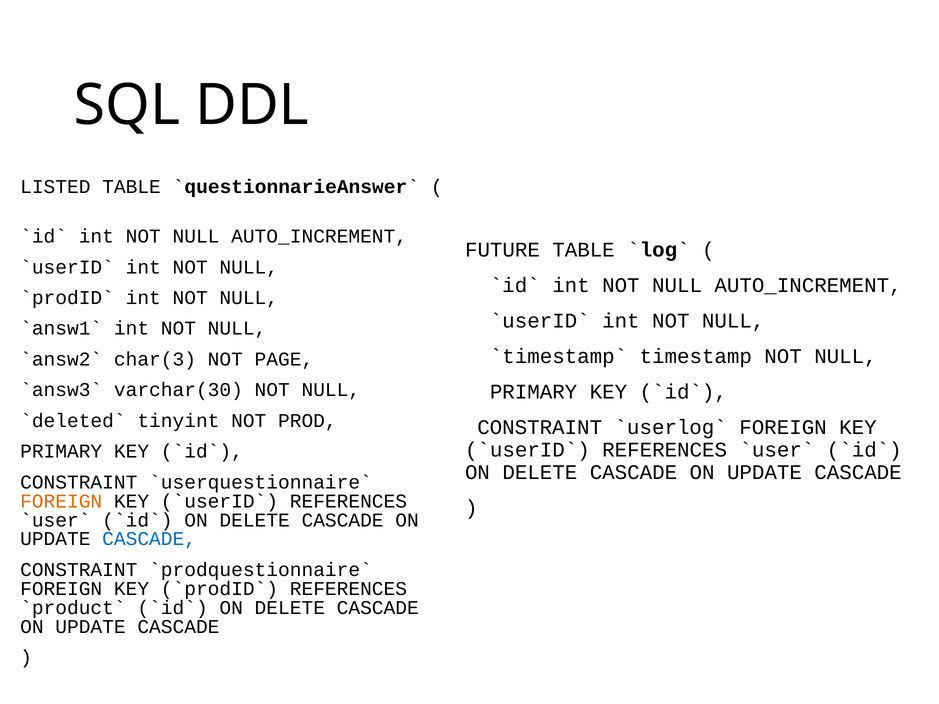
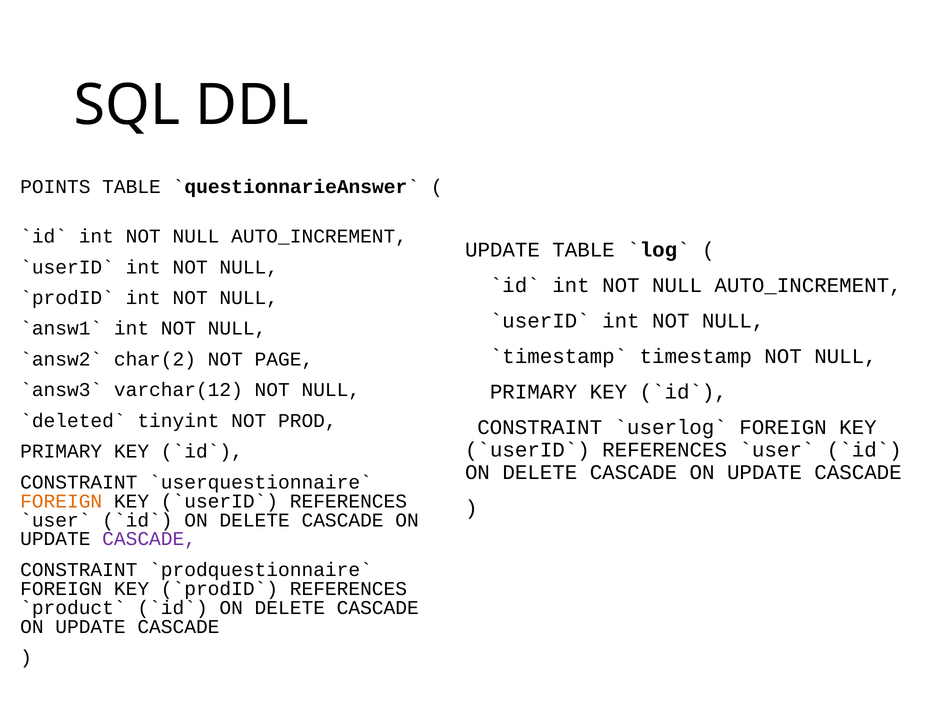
LISTED: LISTED -> POINTS (55, 187)
FUTURE: FUTURE -> UPDATE (502, 250)
char(3: char(3 -> char(2 (155, 359)
varchar(30: varchar(30 -> varchar(12 (178, 390)
CASCADE colour: blue -> purple (149, 539)
